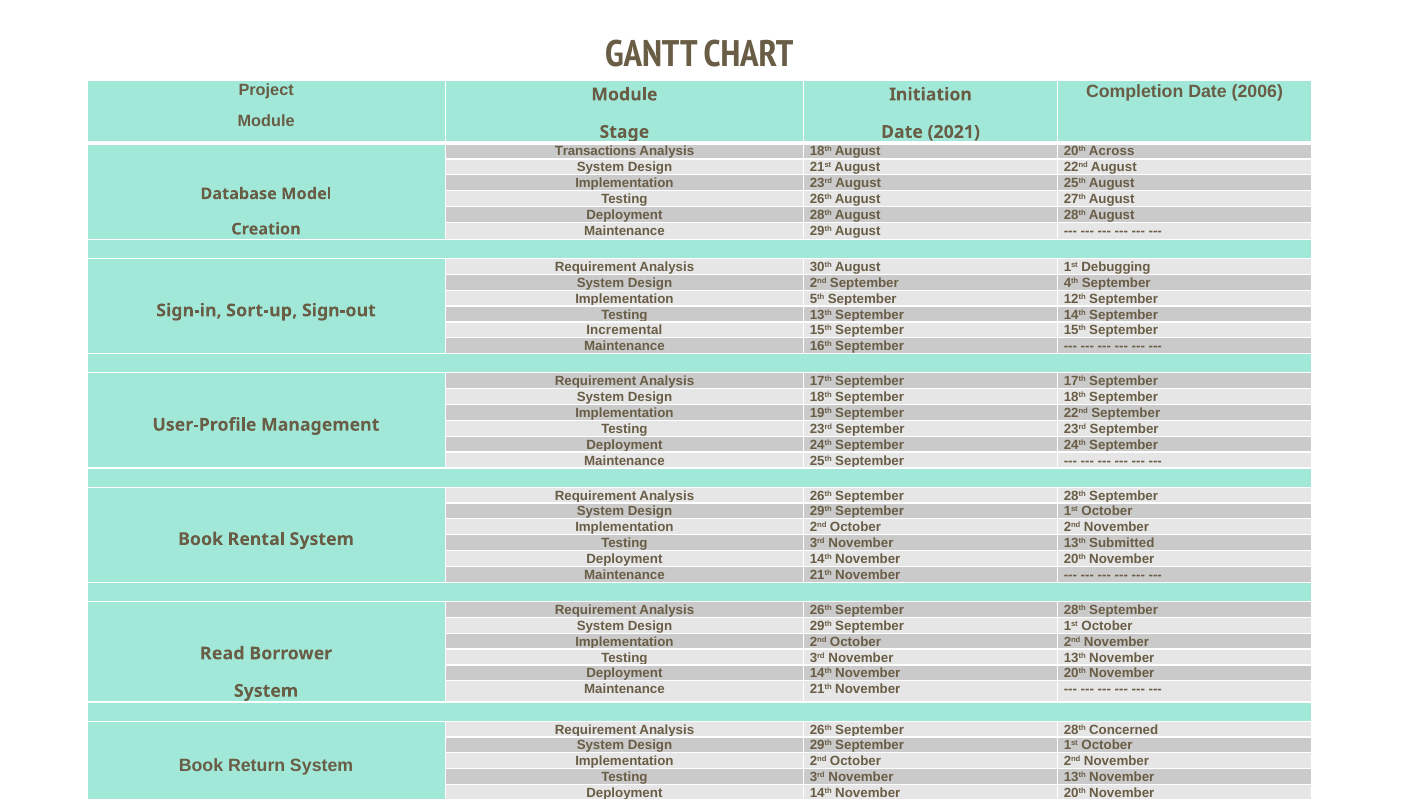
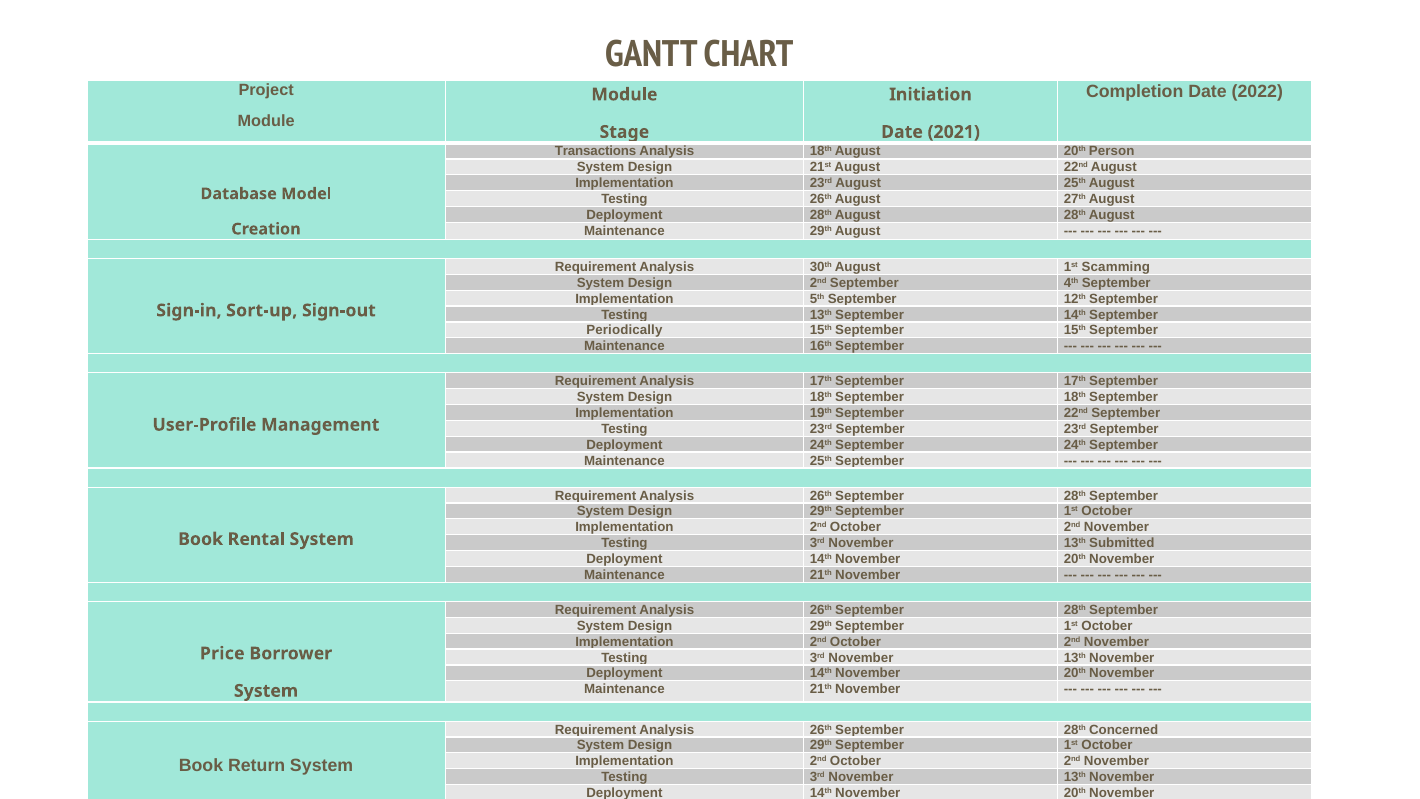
2006: 2006 -> 2022 (1257, 91)
Across: Across -> Person (1112, 152)
Debugging: Debugging -> Scamming (1116, 267)
Incremental: Incremental -> Periodically (624, 330)
Read: Read -> Price (222, 653)
